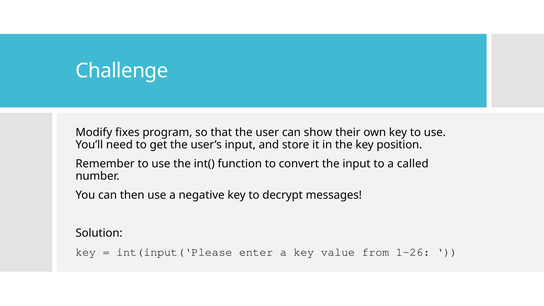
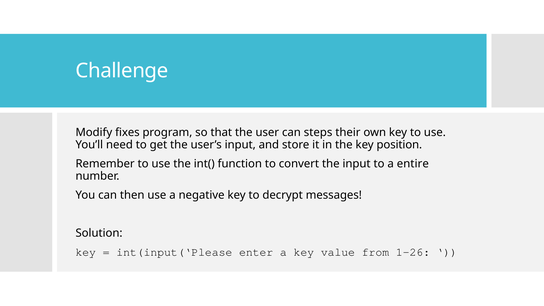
show: show -> steps (318, 132)
called: called -> entire (413, 164)
